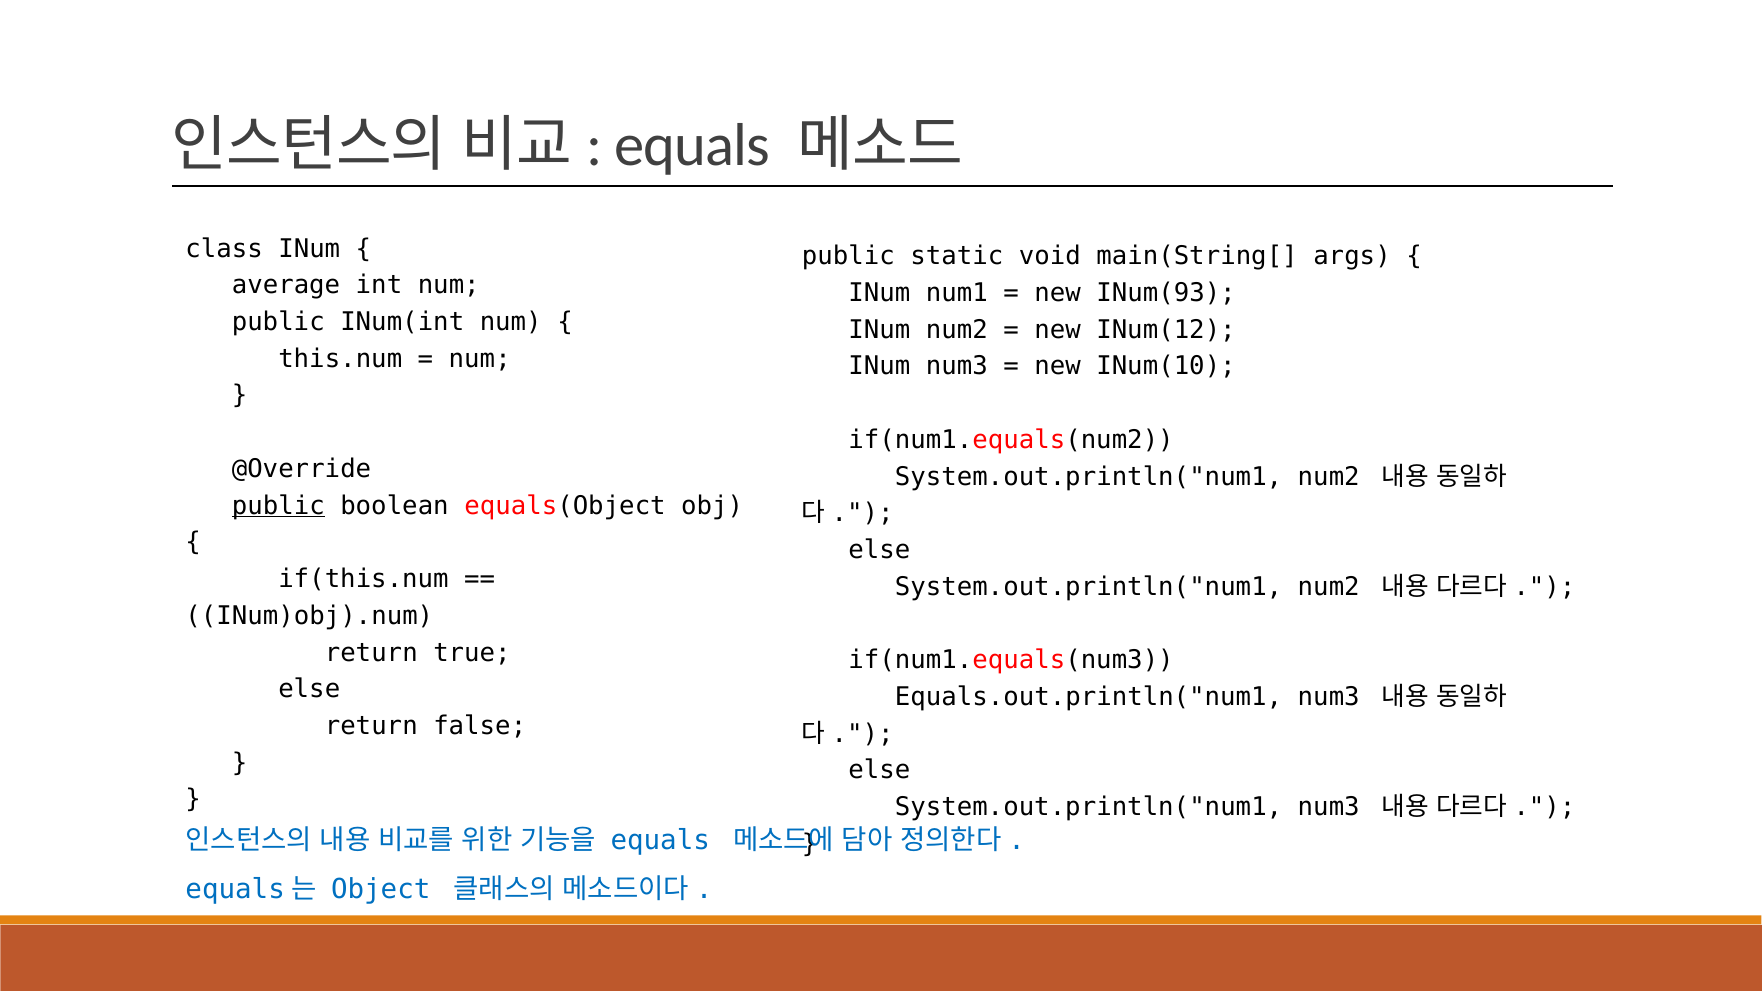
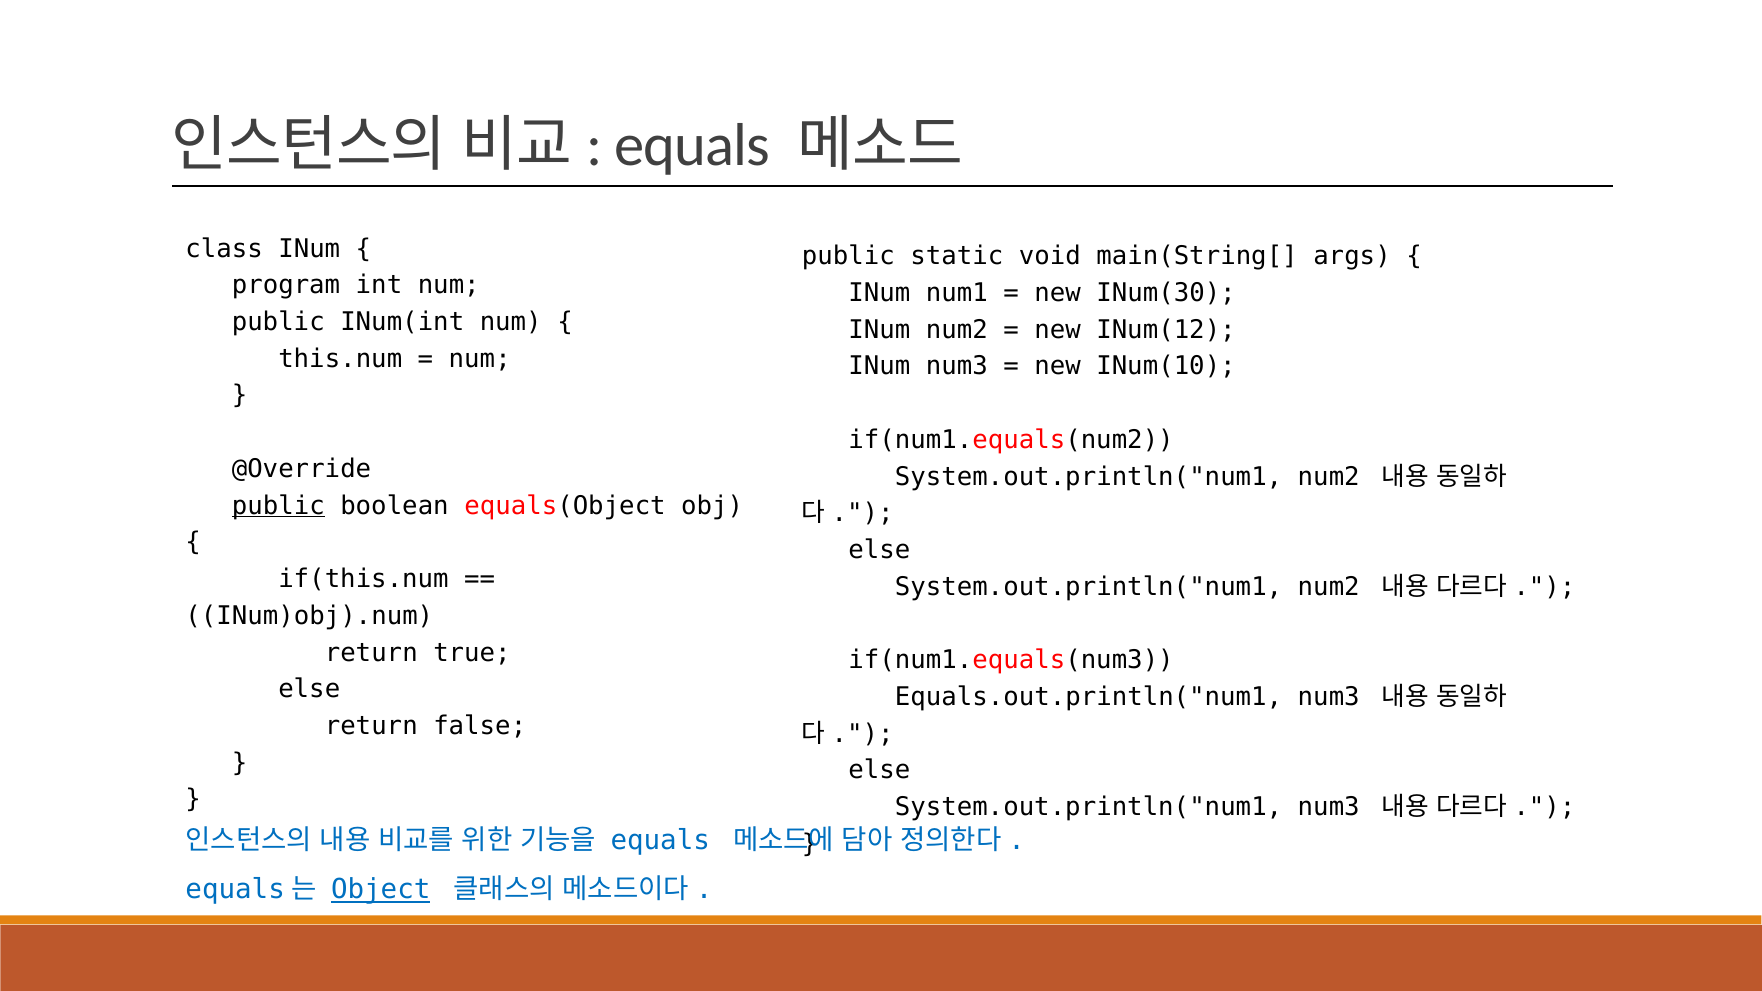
average: average -> program (286, 285)
INum(93: INum(93 -> INum(30 (1166, 293)
Object underline: none -> present (381, 890)
